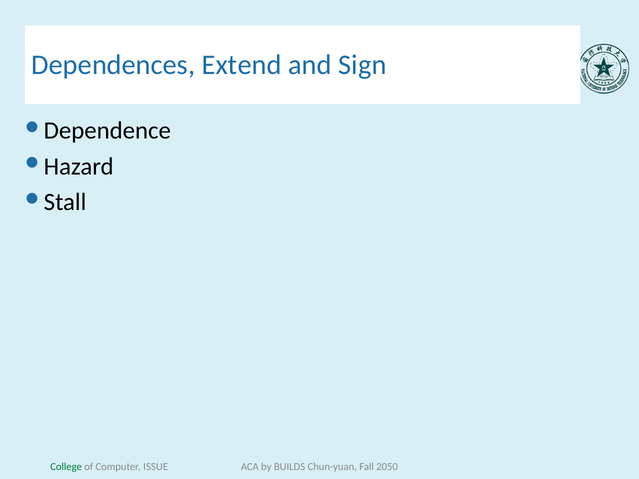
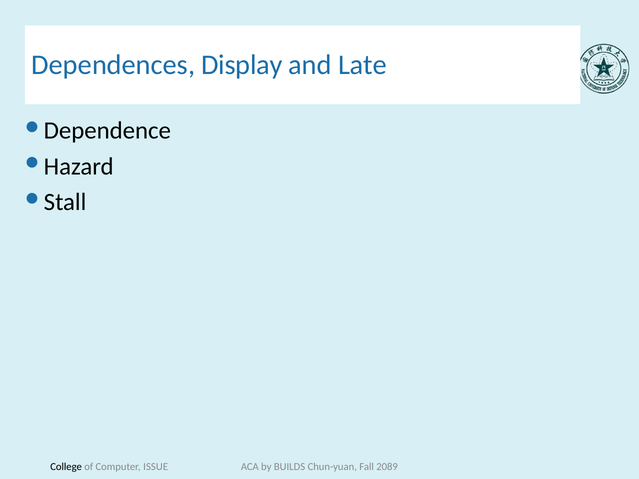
Extend: Extend -> Display (242, 65)
Sign: Sign -> Late (362, 65)
College colour: green -> black (66, 467)
2050: 2050 -> 2089 (387, 467)
